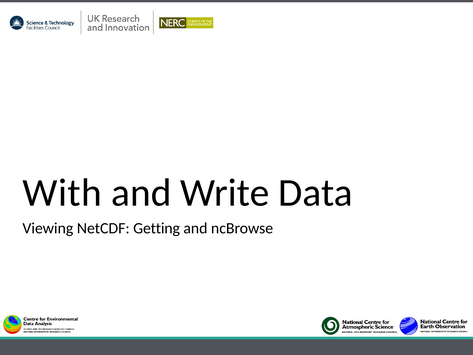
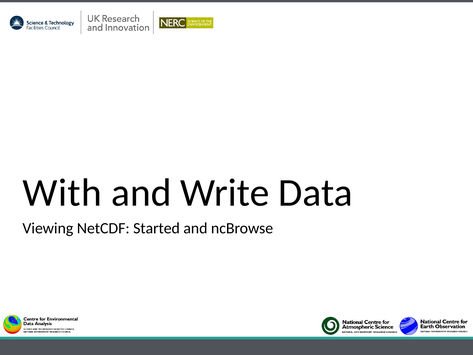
Getting: Getting -> Started (157, 228)
